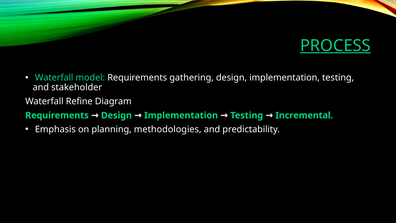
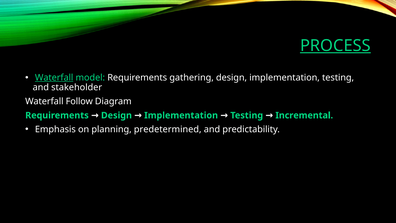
Waterfall underline: none -> present (54, 78)
Refine: Refine -> Follow (79, 101)
methodologies: methodologies -> predetermined (168, 129)
